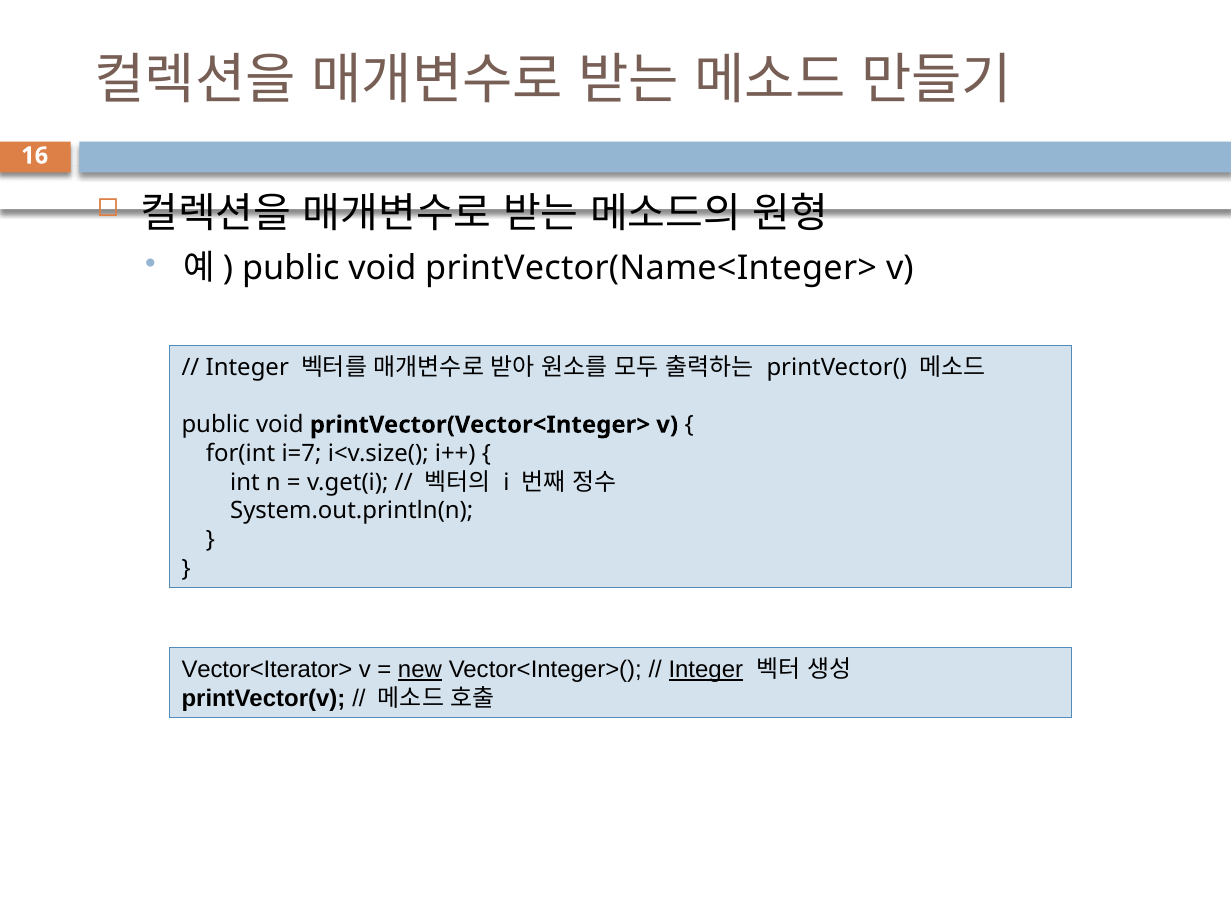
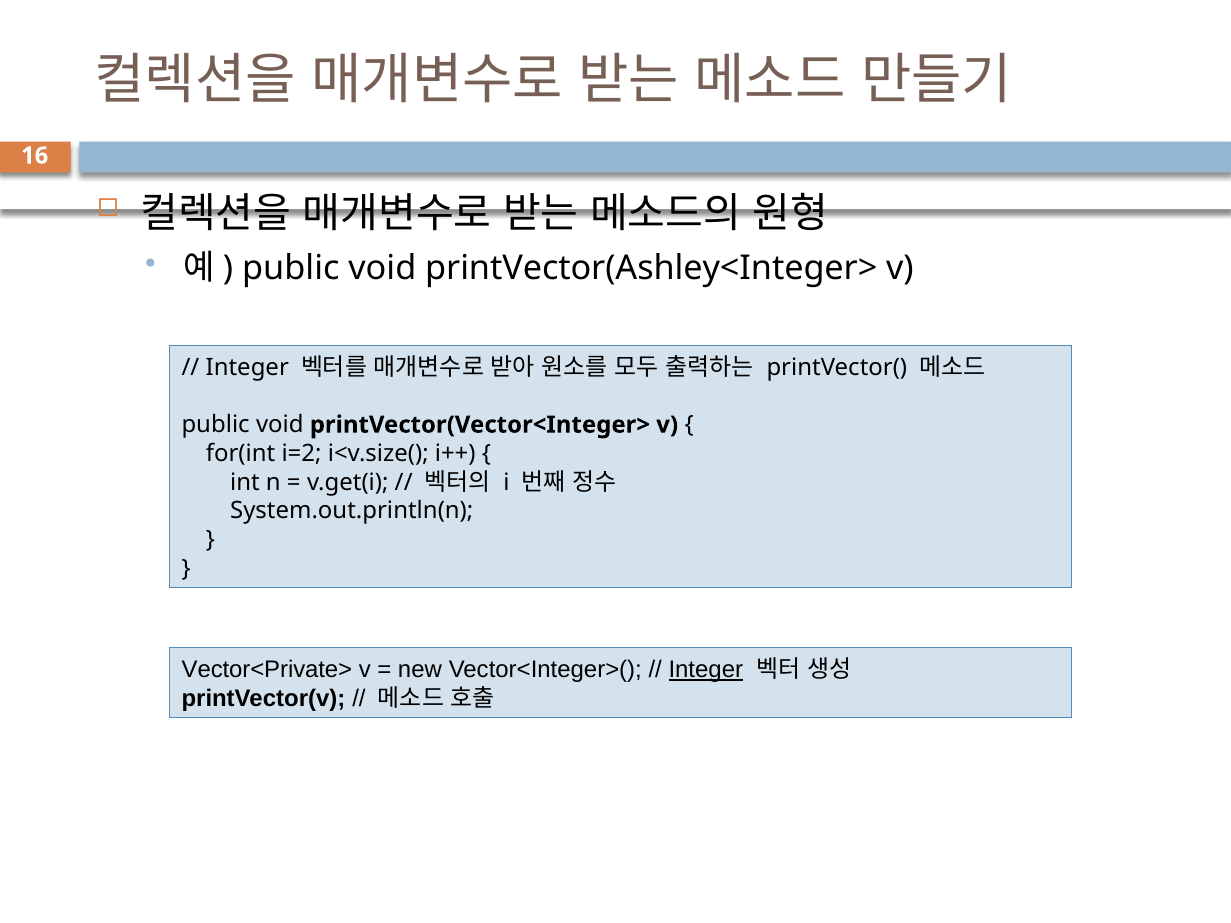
printVector(Name<Integer>: printVector(Name<Integer> -> printVector(Ashley<Integer> (651, 268)
i=7: i=7 -> i=2 (302, 454)
Vector<Iterator>: Vector<Iterator> -> Vector<Private> (267, 670)
new underline: present -> none (420, 670)
